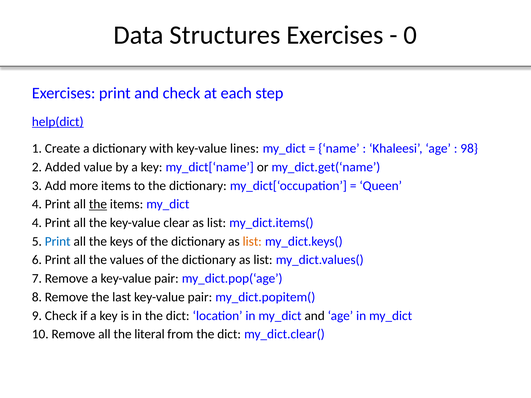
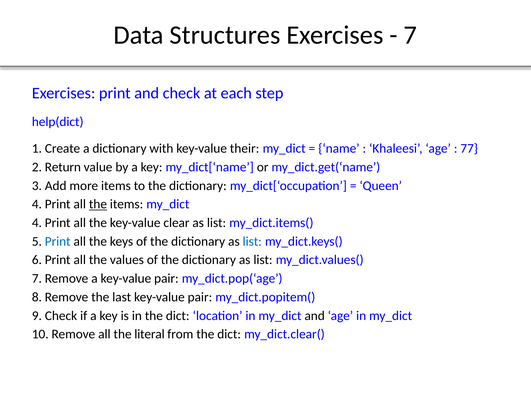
0: 0 -> 7 (410, 35)
help(dict underline: present -> none (58, 122)
lines: lines -> their (245, 149)
98: 98 -> 77 (469, 149)
Added: Added -> Return (63, 167)
list colour: orange -> blue (252, 242)
